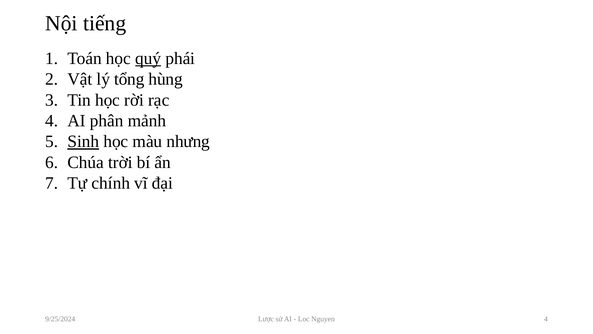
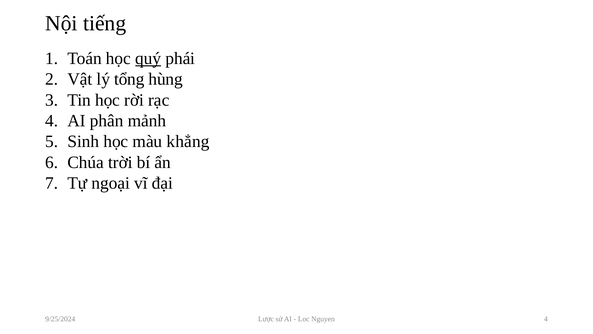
Sinh underline: present -> none (83, 141)
nhưng: nhưng -> khẳng (188, 141)
chính: chính -> ngoại (111, 183)
